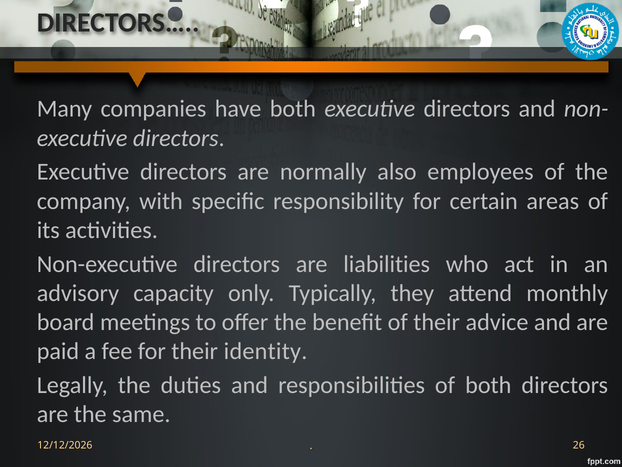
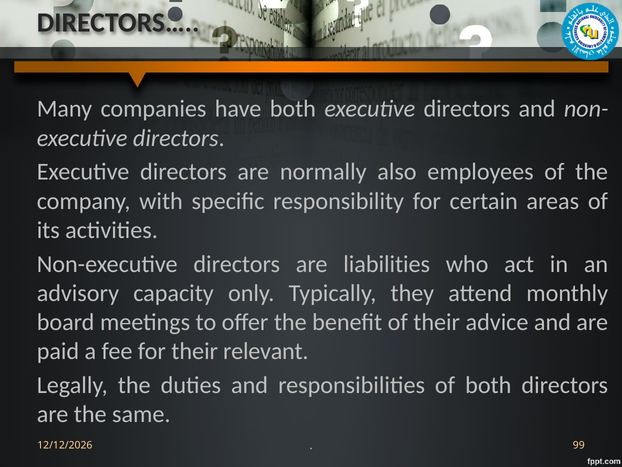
identity: identity -> relevant (266, 351)
26: 26 -> 99 (579, 445)
